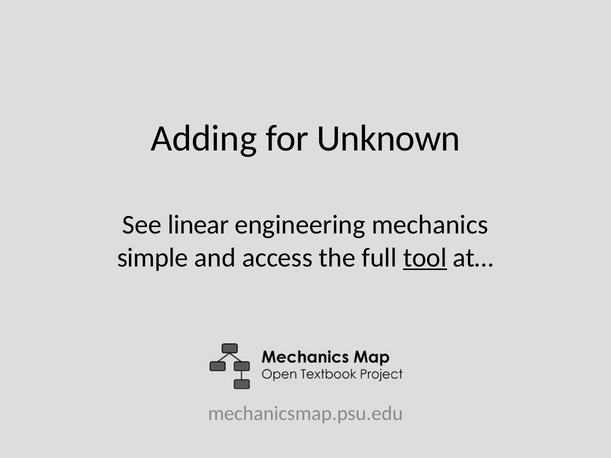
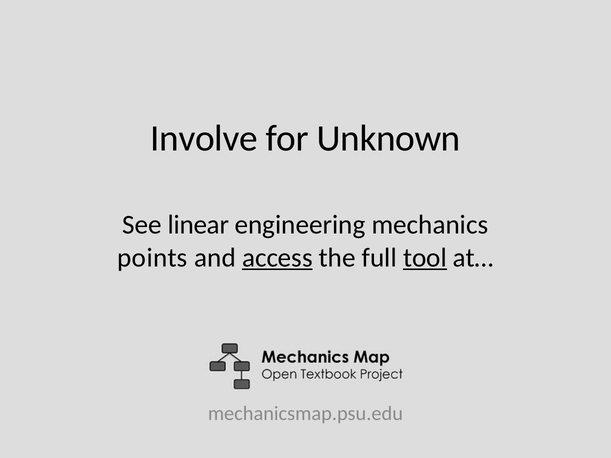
Adding: Adding -> Involve (204, 138)
simple: simple -> points (152, 258)
access underline: none -> present (277, 258)
